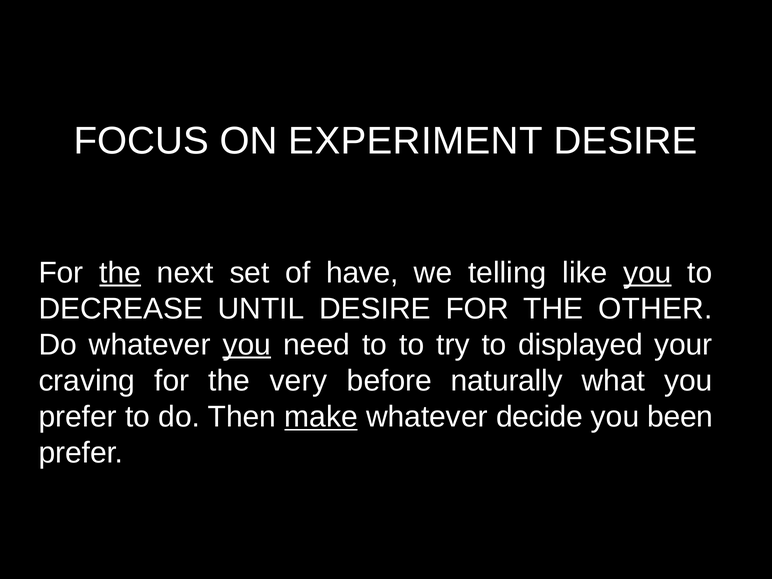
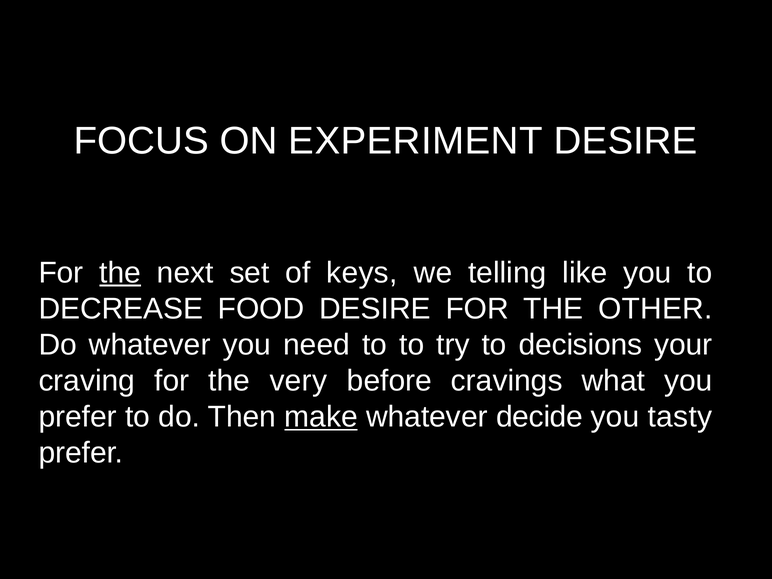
have: have -> keys (362, 273)
you underline: present -> none (647, 273)
UNTIL: UNTIL -> FOOD (261, 309)
you underline: present -> none (247, 345)
displayed: displayed -> decisions (580, 345)
naturally: naturally -> cravings (507, 381)
been: been -> tasty (680, 417)
